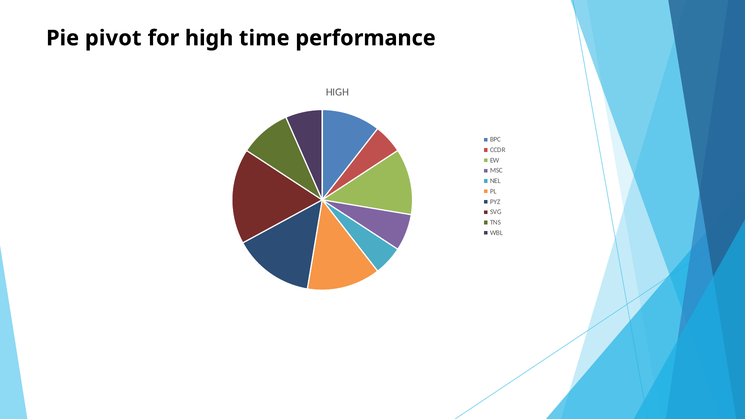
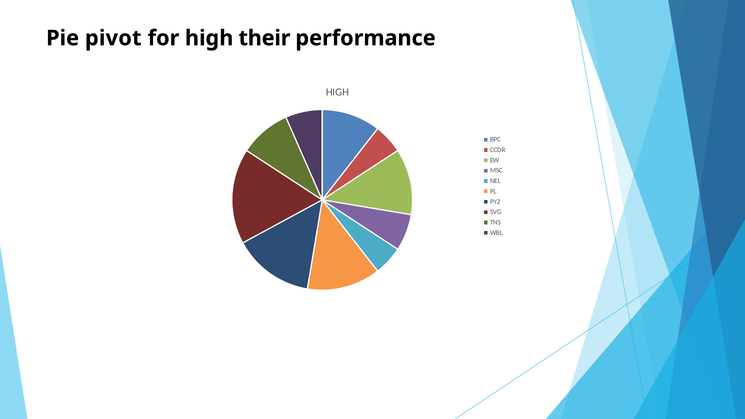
time: time -> their (264, 38)
